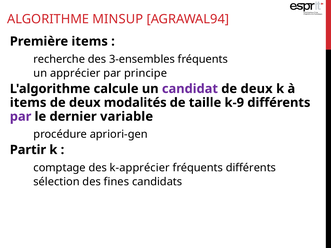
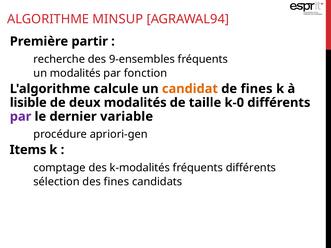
Première items: items -> partir (90, 41)
3-ensembles: 3-ensembles -> 9-ensembles (142, 59)
apprécier: apprécier -> modalités (75, 73)
principe: principe -> fonction (146, 73)
candidat colour: purple -> orange (190, 89)
deux: deux -> fines (257, 89)
items: items -> lisible (28, 103)
k-9: k-9 -> k-0 (234, 103)
Partir: Partir -> Items (28, 150)
k-apprécier: k-apprécier -> k-modalités (140, 168)
